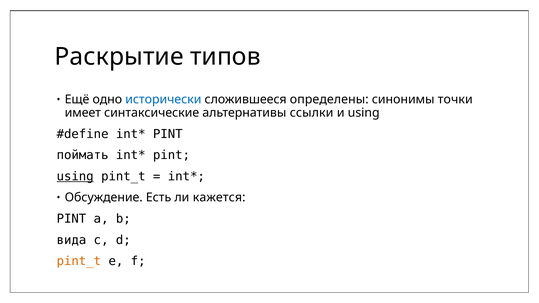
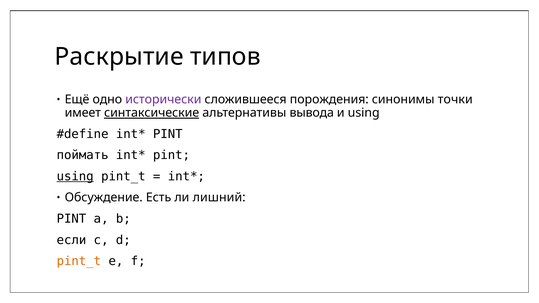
исторически colour: blue -> purple (163, 100)
определены: определены -> порождения (329, 100)
синтаксические underline: none -> present (152, 113)
ссылки: ссылки -> вывода (312, 113)
кажется: кажется -> лишний (219, 198)
вида: вида -> если (71, 240)
